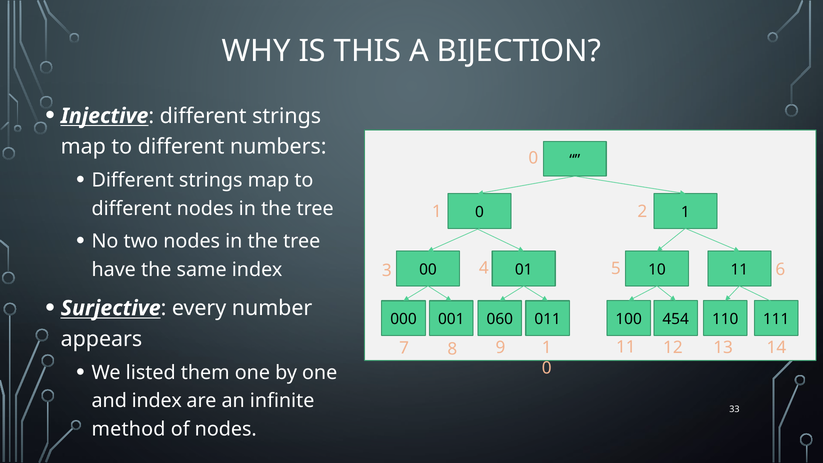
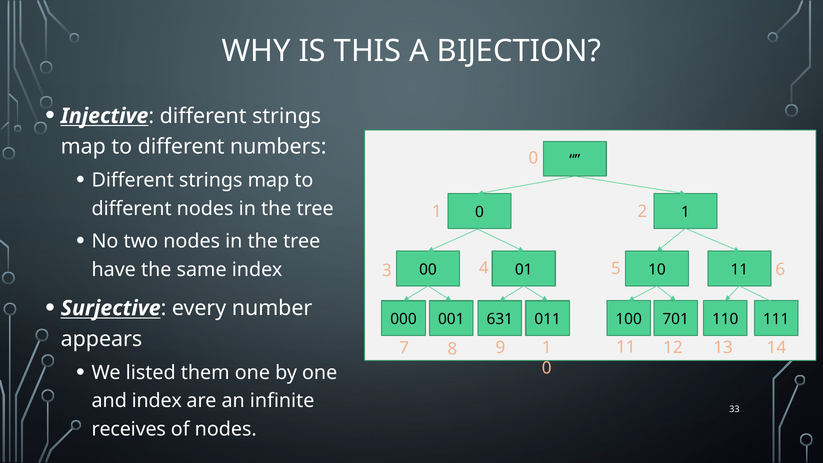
060: 060 -> 631 (500, 319)
454: 454 -> 701 (676, 319)
method: method -> receives (129, 429)
